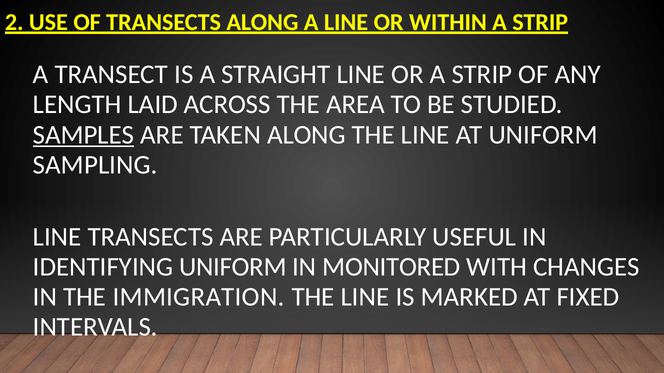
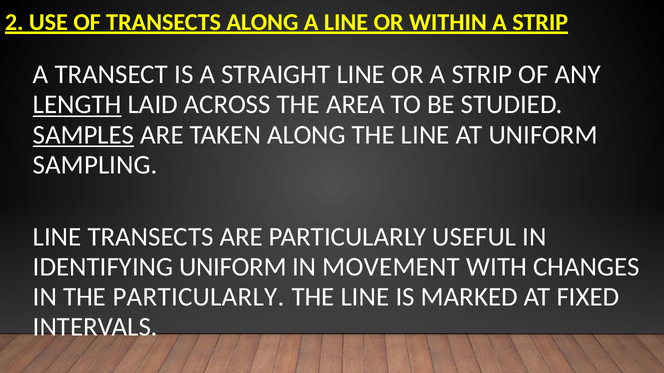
LENGTH underline: none -> present (77, 105)
MONITORED: MONITORED -> MOVEMENT (391, 267)
THE IMMIGRATION: IMMIGRATION -> PARTICULARLY (199, 297)
